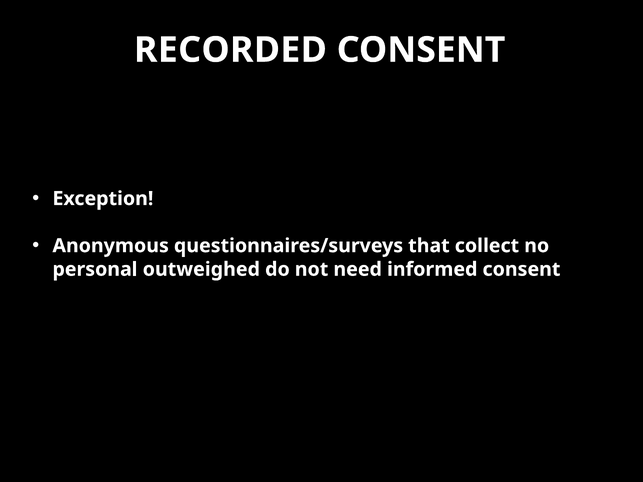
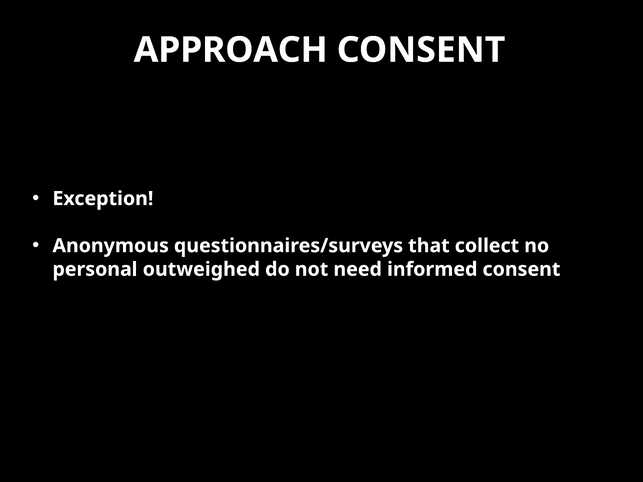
RECORDED: RECORDED -> APPROACH (231, 50)
